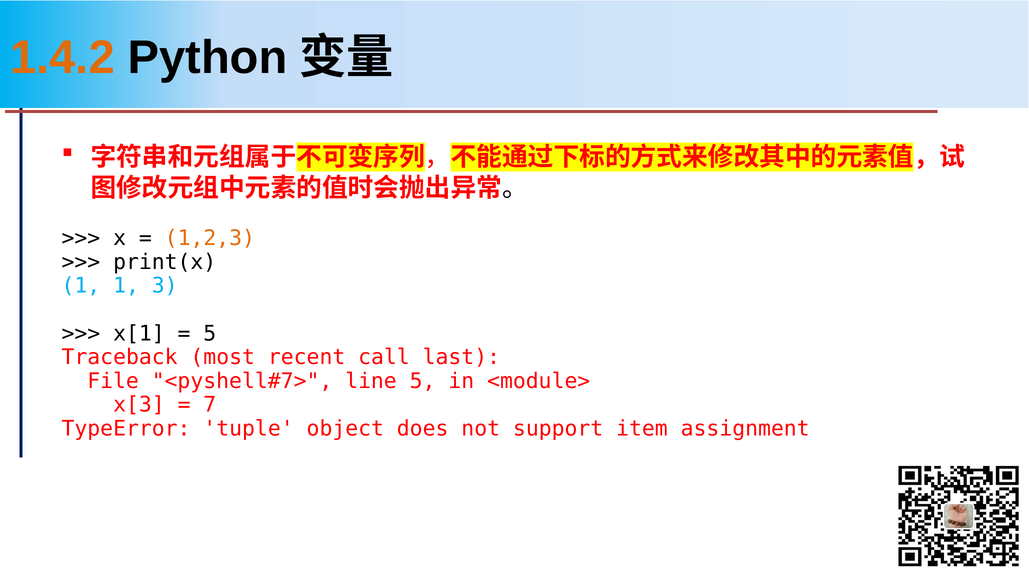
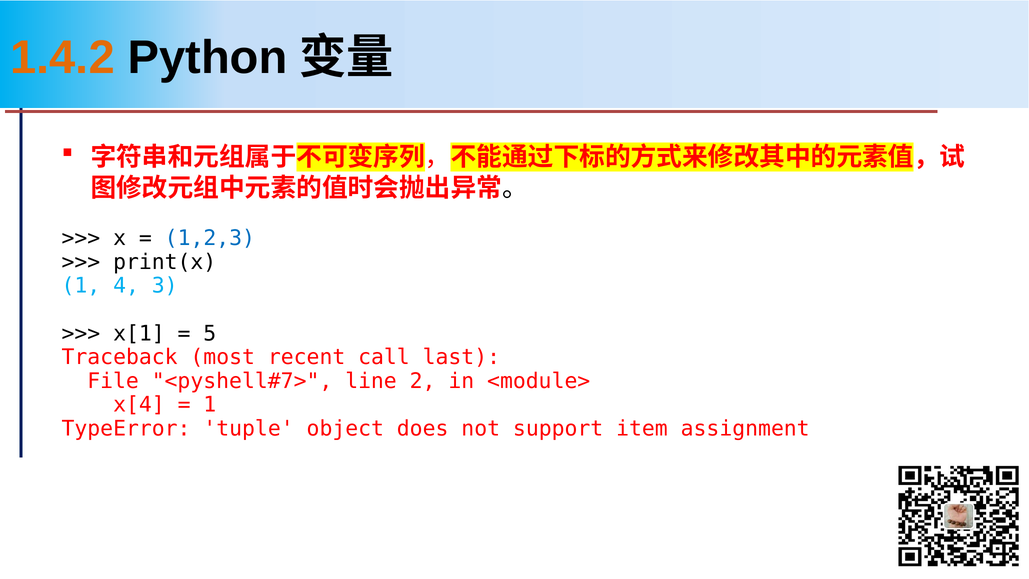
1,2,3 colour: orange -> blue (210, 238)
1 1: 1 -> 4 (126, 286)
line 5: 5 -> 2 (423, 381)
x[3: x[3 -> x[4 (139, 405)
7: 7 -> 1 (210, 405)
